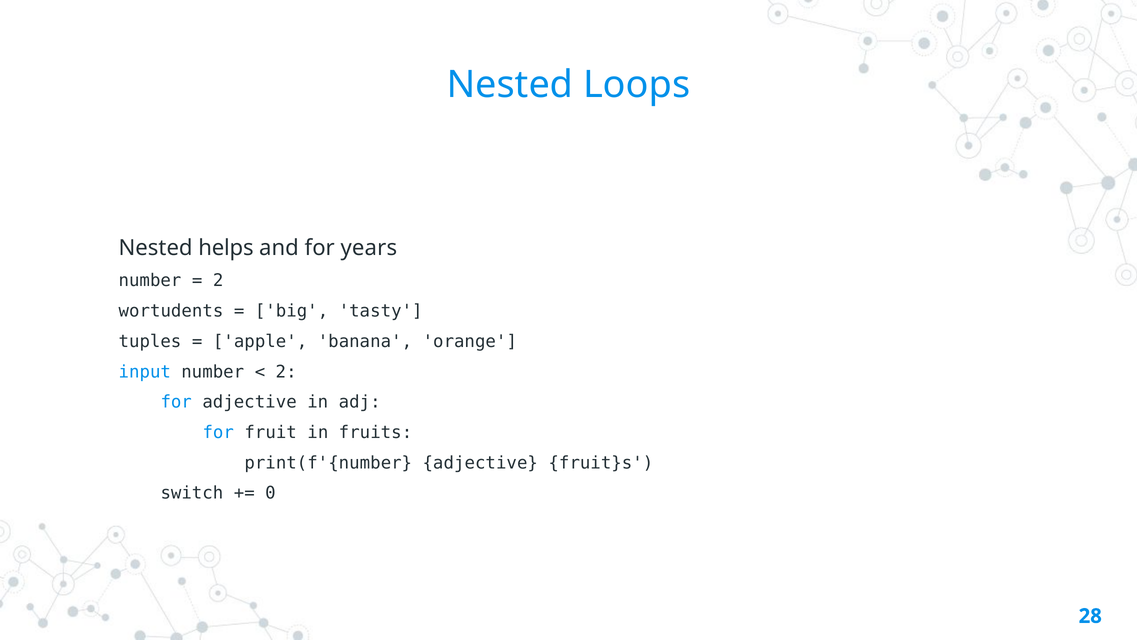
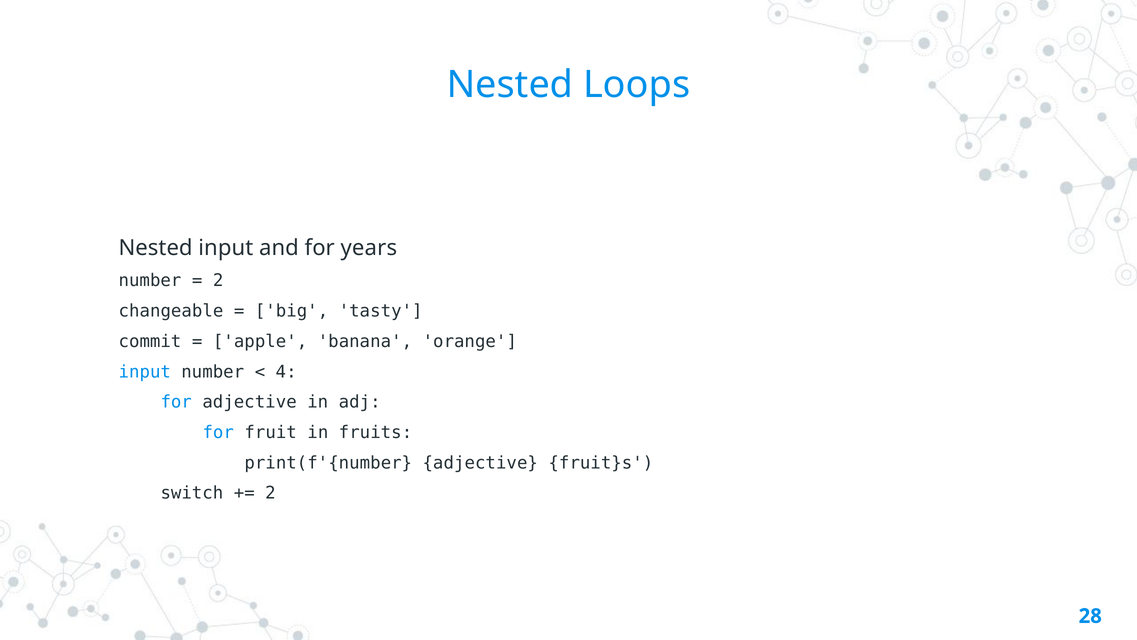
Nested helps: helps -> input (226, 248)
wortudents: wortudents -> changeable (171, 311)
tuples: tuples -> commit (150, 341)
2: 2 -> 4 (286, 372)
0: 0 -> 2 (270, 493)
